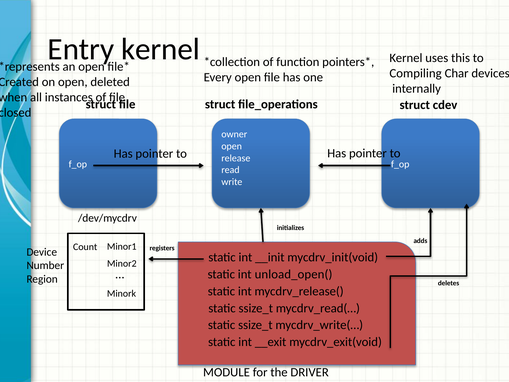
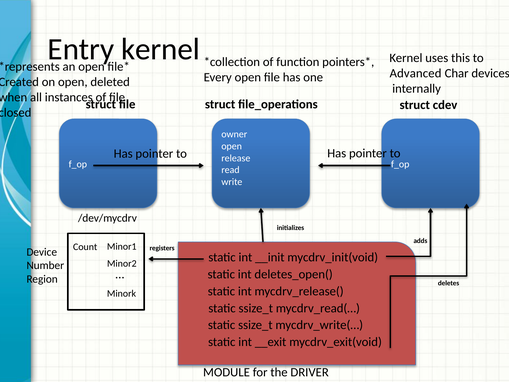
Compiling: Compiling -> Advanced (416, 73)
unload_open(: unload_open( -> deletes_open( (294, 274)
